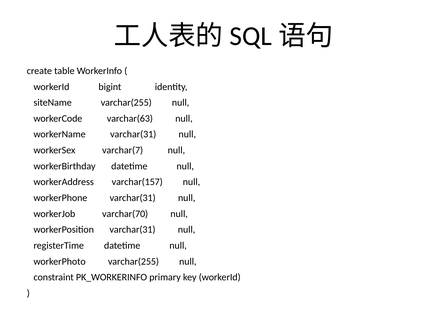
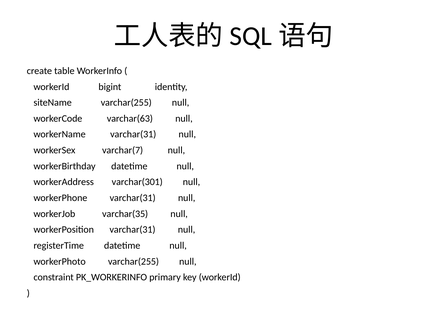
varchar(157: varchar(157 -> varchar(301 (137, 182)
varchar(70: varchar(70 -> varchar(35 (125, 214)
